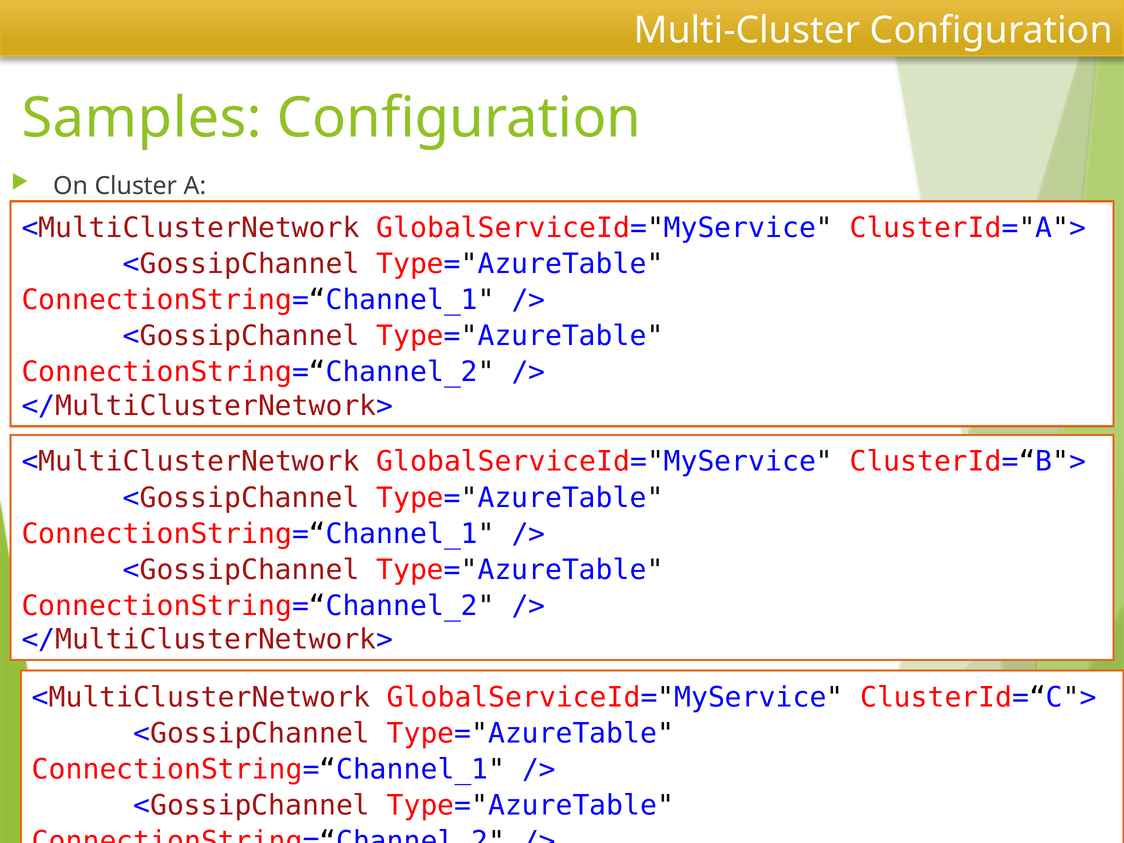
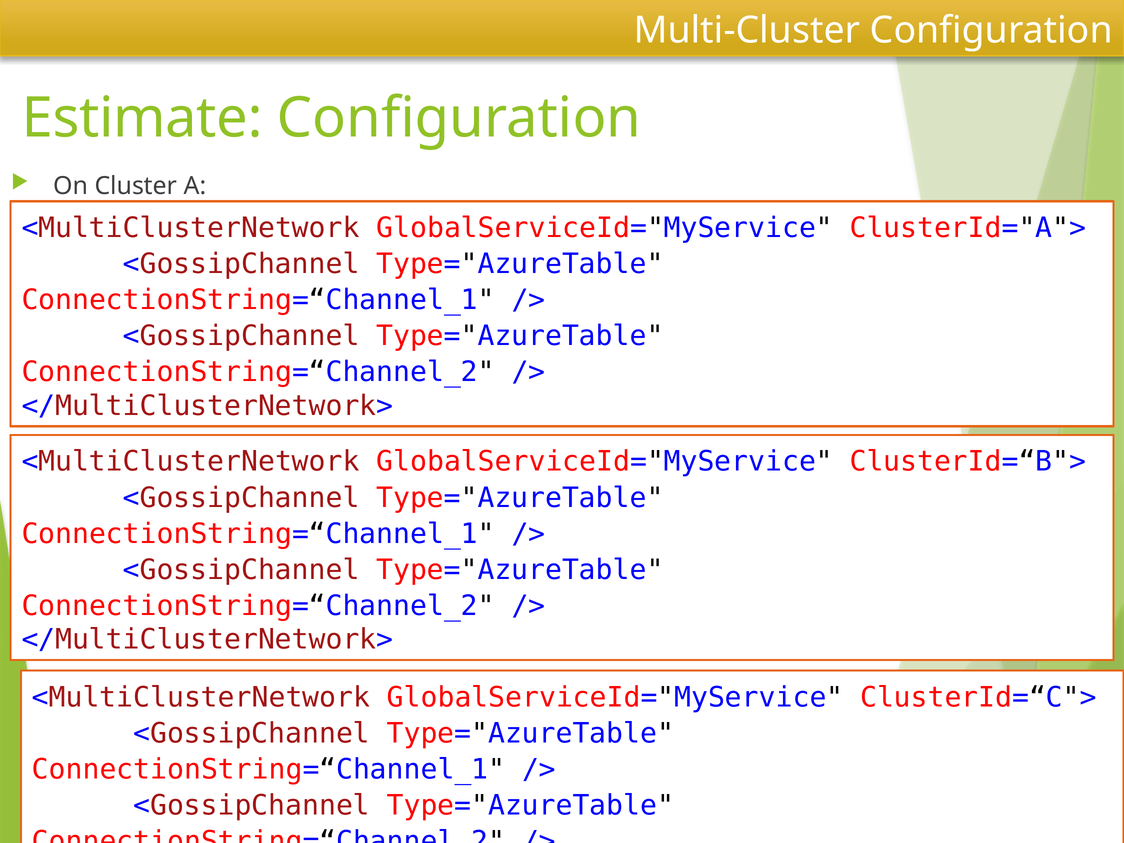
Samples: Samples -> Estimate (142, 118)
